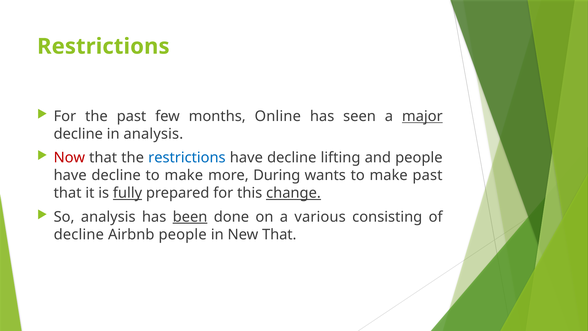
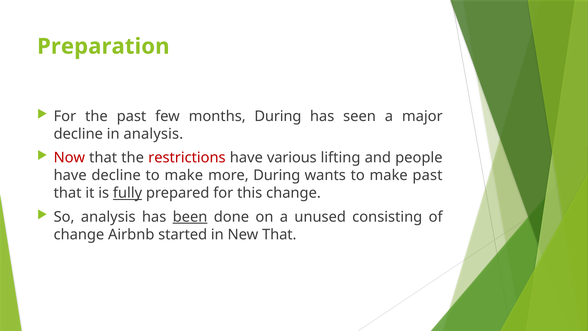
Restrictions: Restrictions -> Preparation (103, 46)
months Online: Online -> During (278, 116)
major underline: present -> none (422, 116)
restrictions colour: blue -> red (187, 158)
decline: decline -> various (292, 158)
change underline: present -> none (293, 193)
various: various -> unused (320, 217)
decline: decline -> change (79, 234)
Airbnb people: people -> started (183, 234)
